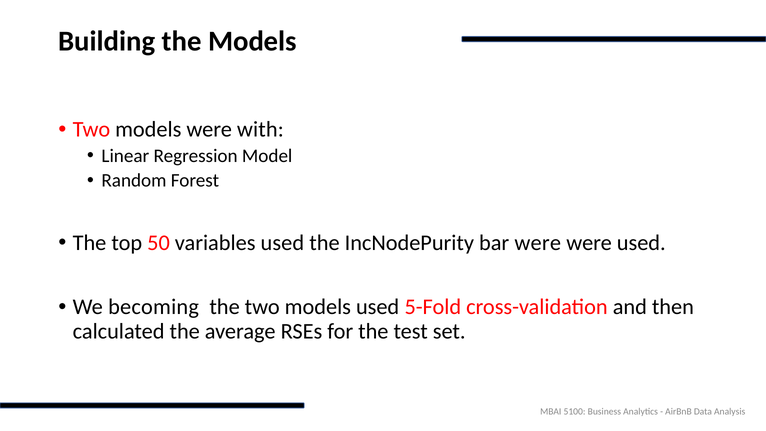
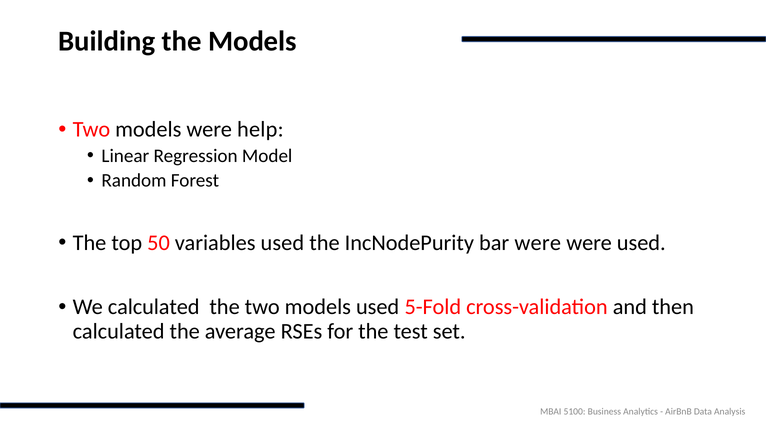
with: with -> help (260, 129)
We becoming: becoming -> calculated (154, 307)
